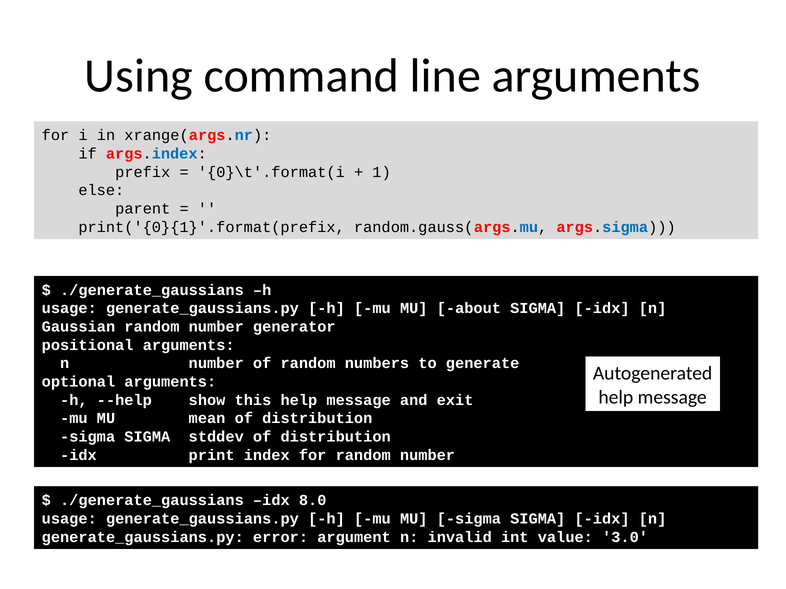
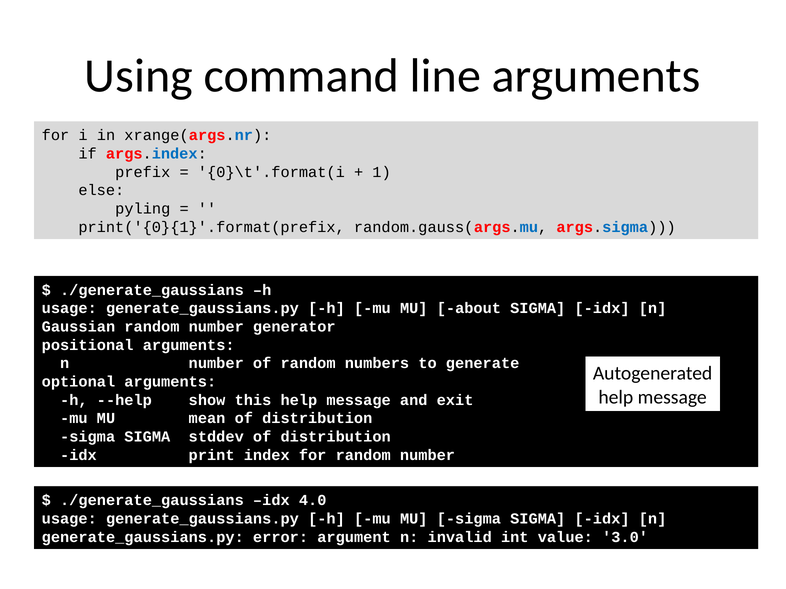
parent: parent -> pyling (143, 209)
8.0: 8.0 -> 4.0 (313, 501)
